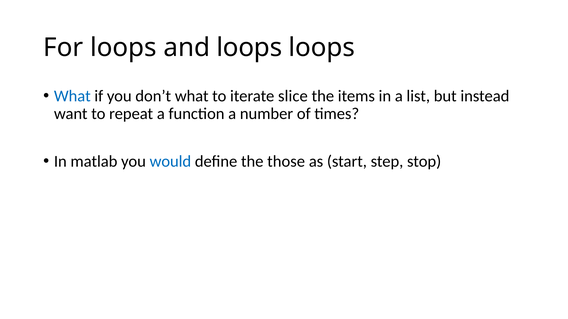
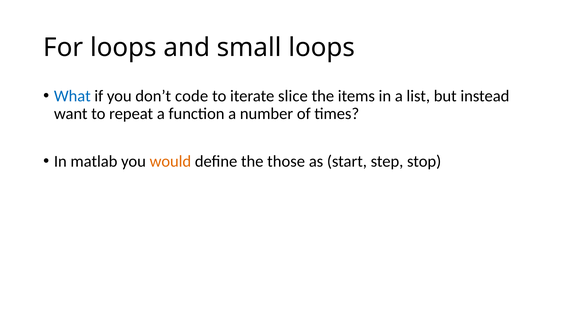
and loops: loops -> small (249, 48)
don’t what: what -> code (192, 96)
would colour: blue -> orange (170, 162)
